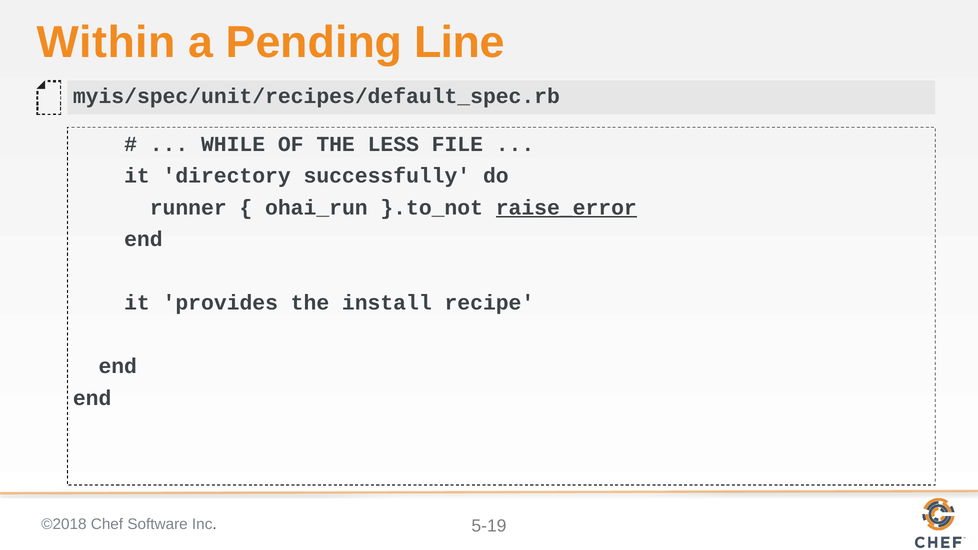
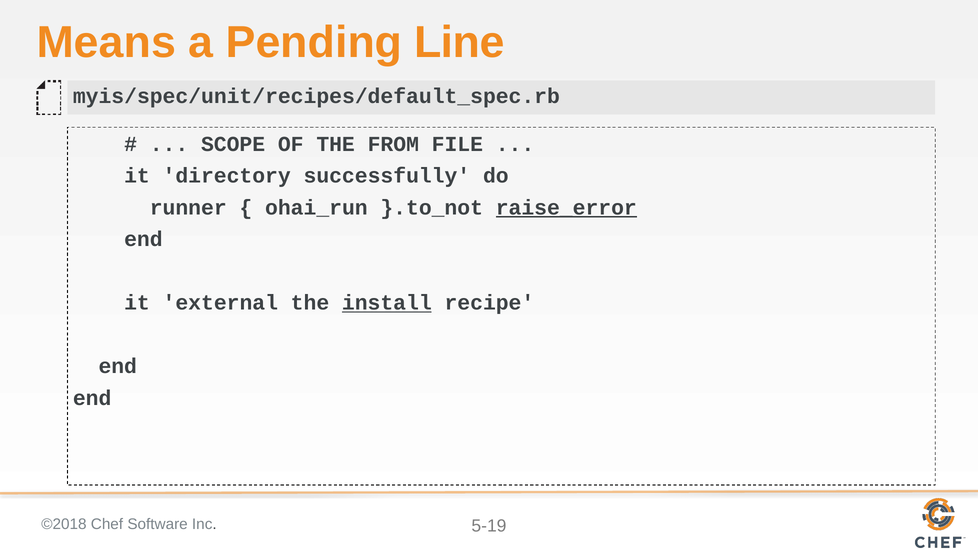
Within: Within -> Means (106, 42)
WHILE: WHILE -> SCOPE (233, 144)
LESS: LESS -> FROM (393, 144)
provides: provides -> external (220, 303)
install underline: none -> present (387, 303)
